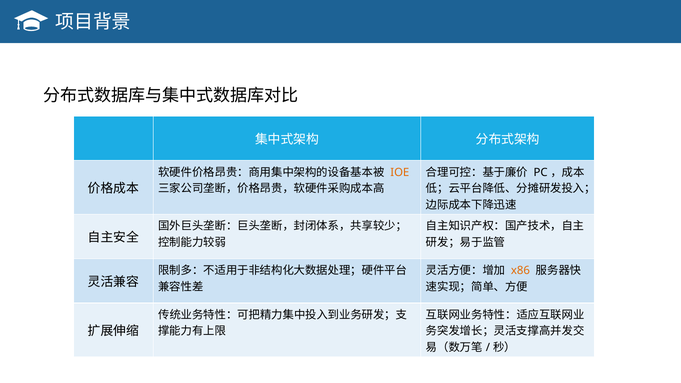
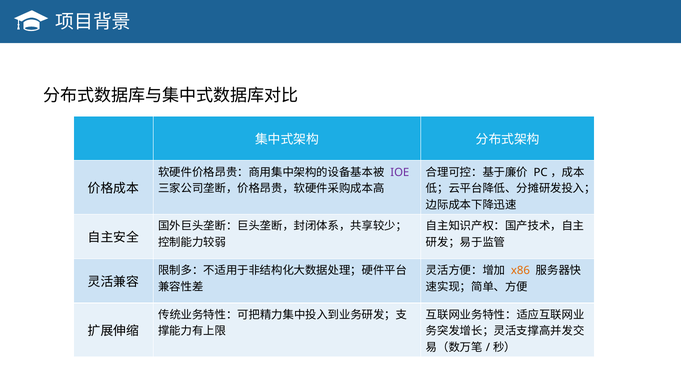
IOE colour: orange -> purple (400, 172)
